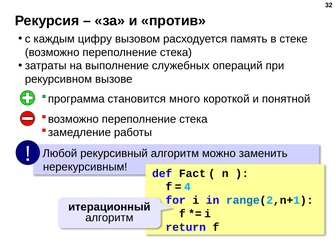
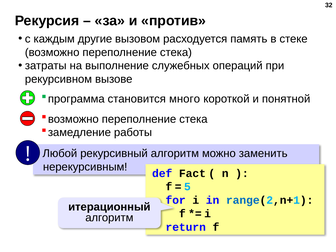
цифру: цифру -> другие (95, 39)
4: 4 -> 5 (187, 187)
